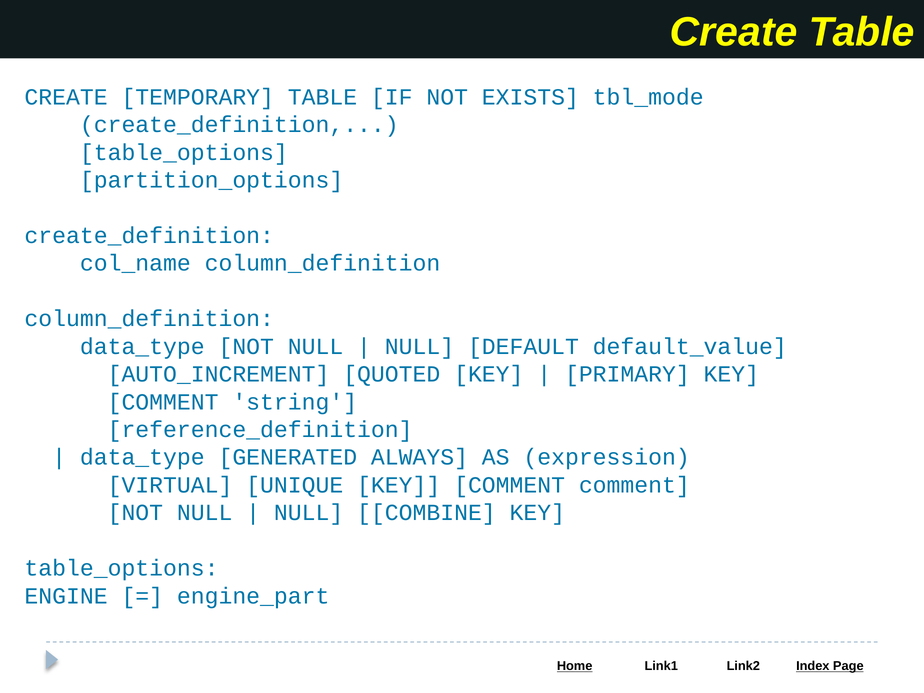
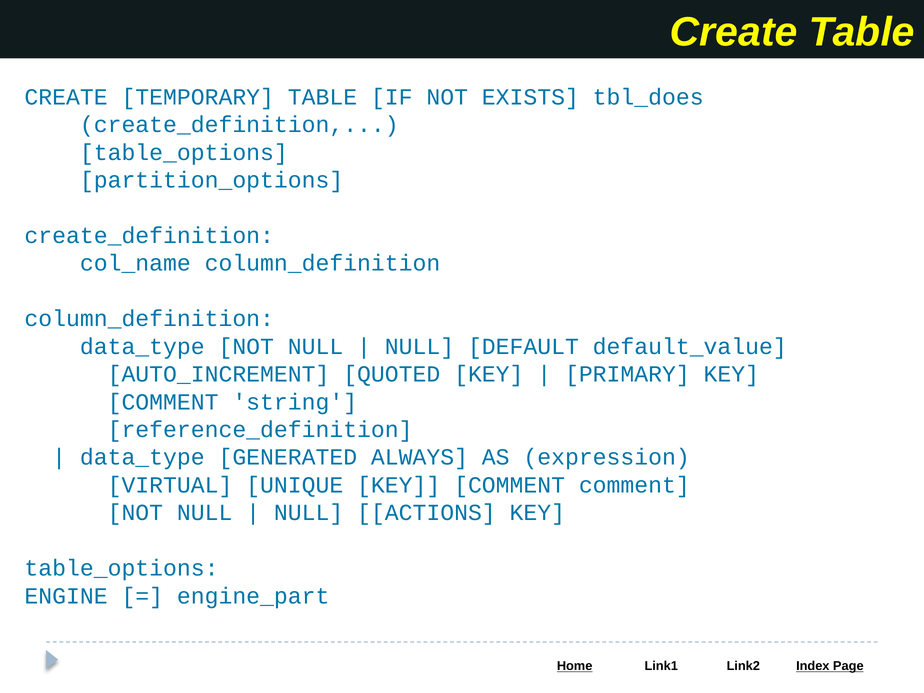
tbl_mode: tbl_mode -> tbl_does (648, 97)
COMBINE: COMBINE -> ACTIONS (426, 513)
